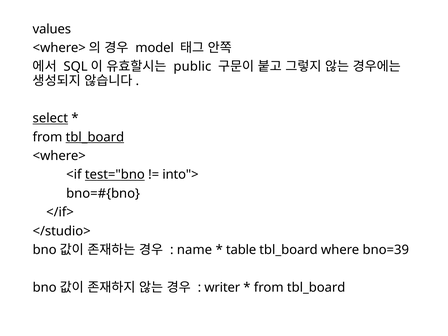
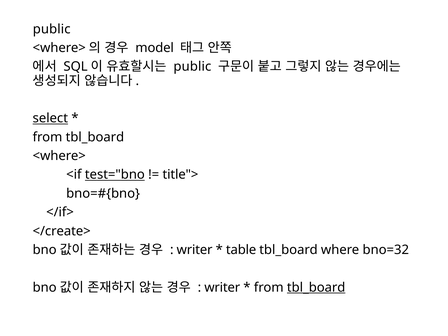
values: values -> public (52, 29)
tbl_board underline: present -> none (95, 137)
into">: into"> -> title"> (180, 175)
</studio>: </studio> -> </create> (62, 231)
name: name -> writer (195, 250)
bno=39: bno=39 -> bno=32 (386, 250)
tbl_board underline: none -> present (316, 287)
